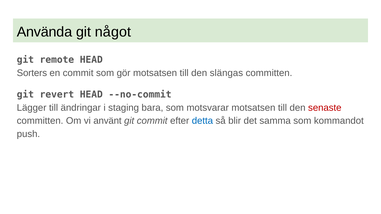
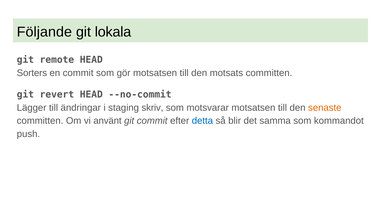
Använda: Använda -> Följande (44, 32)
något: något -> lokala (113, 32)
slängas: slängas -> motsats (226, 73)
bara: bara -> skriv (152, 108)
senaste colour: red -> orange (325, 108)
